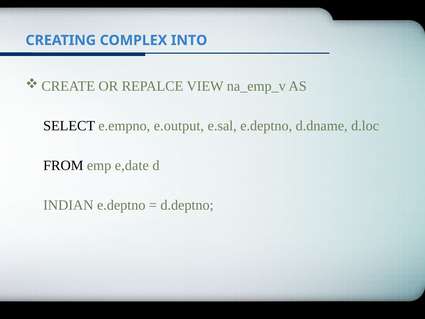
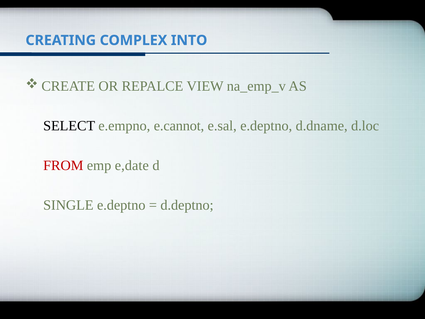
e.output: e.output -> e.cannot (179, 126)
FROM colour: black -> red (63, 165)
INDIAN: INDIAN -> SINGLE (68, 205)
